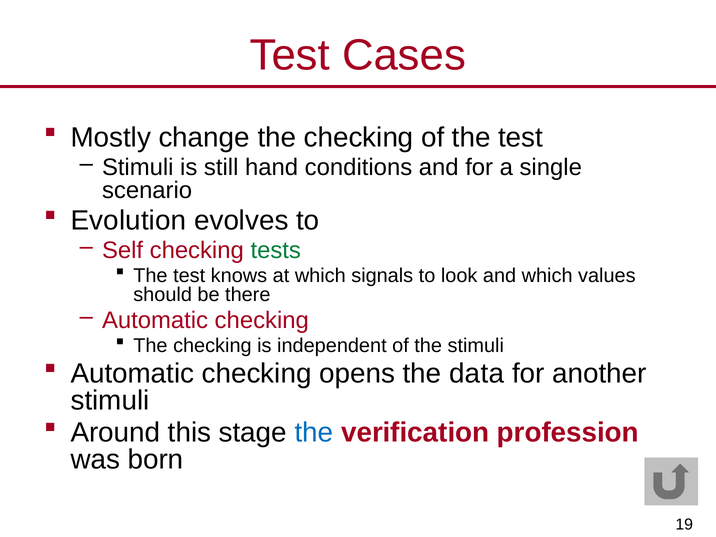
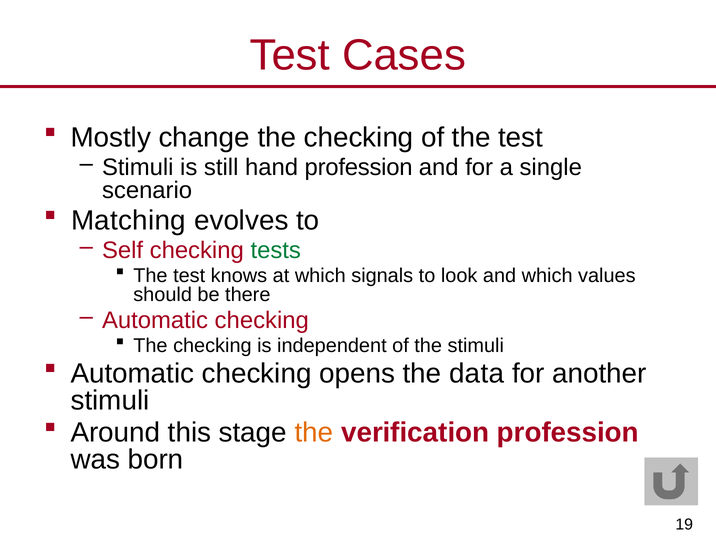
hand conditions: conditions -> profession (359, 167)
Evolution: Evolution -> Matching (128, 221)
the colour: blue -> orange (314, 433)
